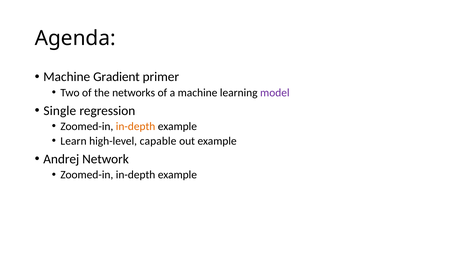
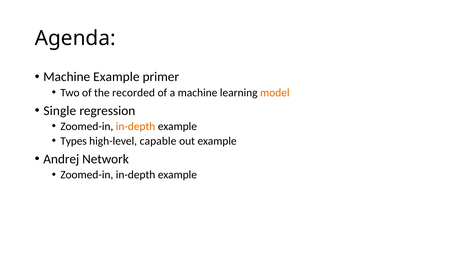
Machine Gradient: Gradient -> Example (116, 77)
networks: networks -> recorded (134, 93)
model colour: purple -> orange (275, 93)
Learn: Learn -> Types (74, 141)
